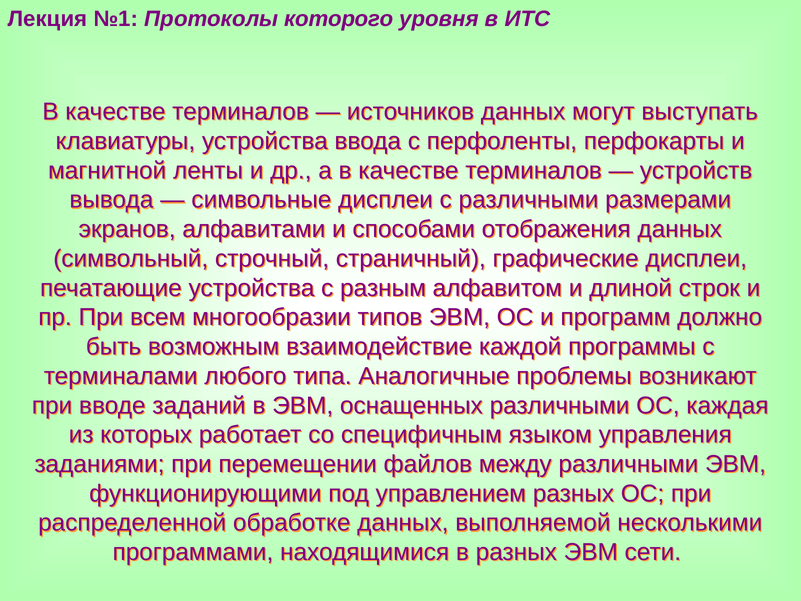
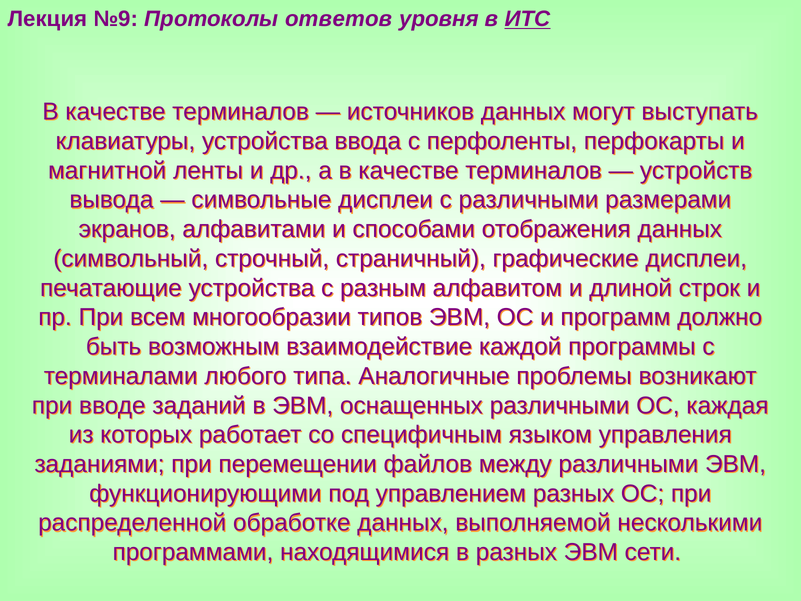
№1: №1 -> №9 (116, 19)
которого: которого -> ответов (339, 19)
ИТС underline: none -> present (528, 19)
